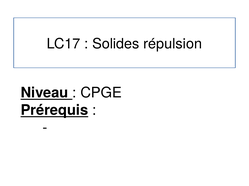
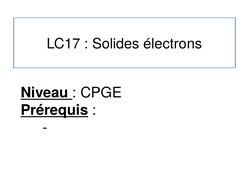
répulsion: répulsion -> électrons (173, 44)
